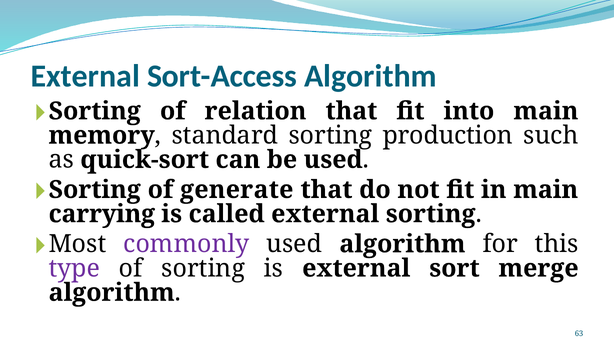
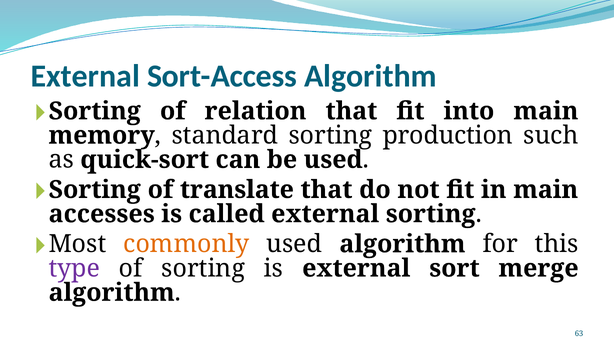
generate: generate -> translate (237, 189)
carrying: carrying -> accesses (102, 214)
commonly colour: purple -> orange (186, 244)
